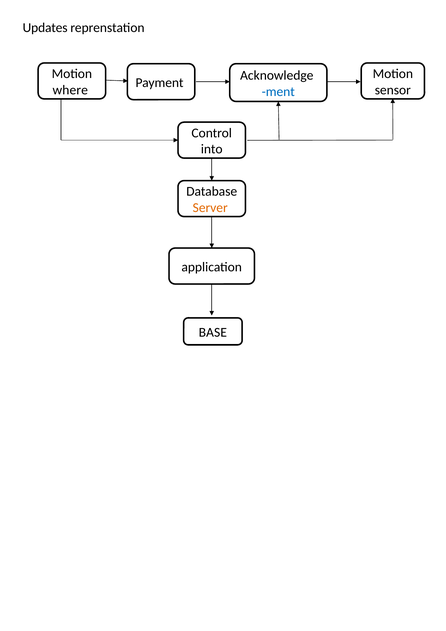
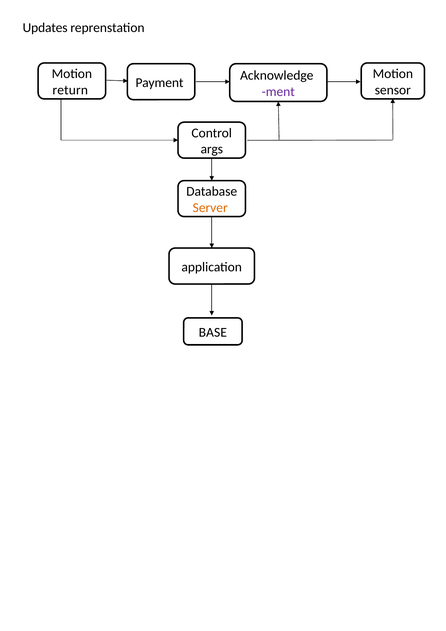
where: where -> return (70, 90)
ment colour: blue -> purple (278, 92)
into: into -> args (212, 149)
